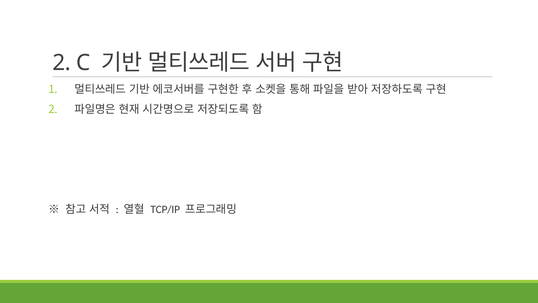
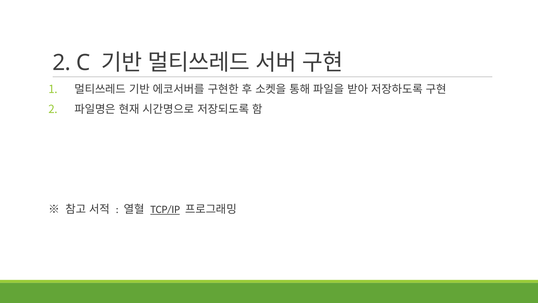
TCP/IP underline: none -> present (165, 209)
